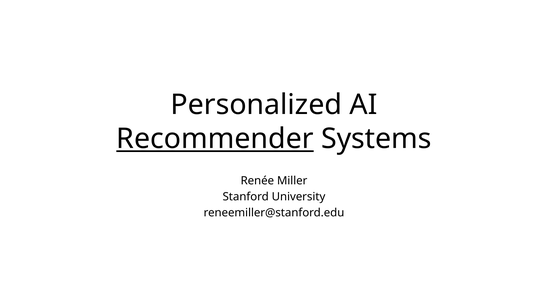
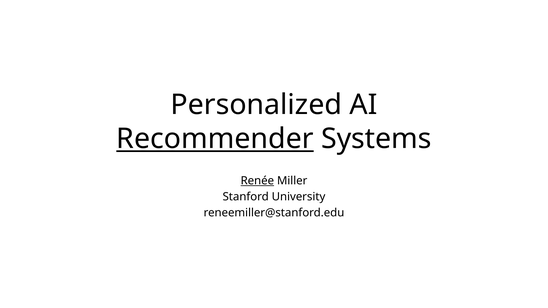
Renée underline: none -> present (257, 181)
